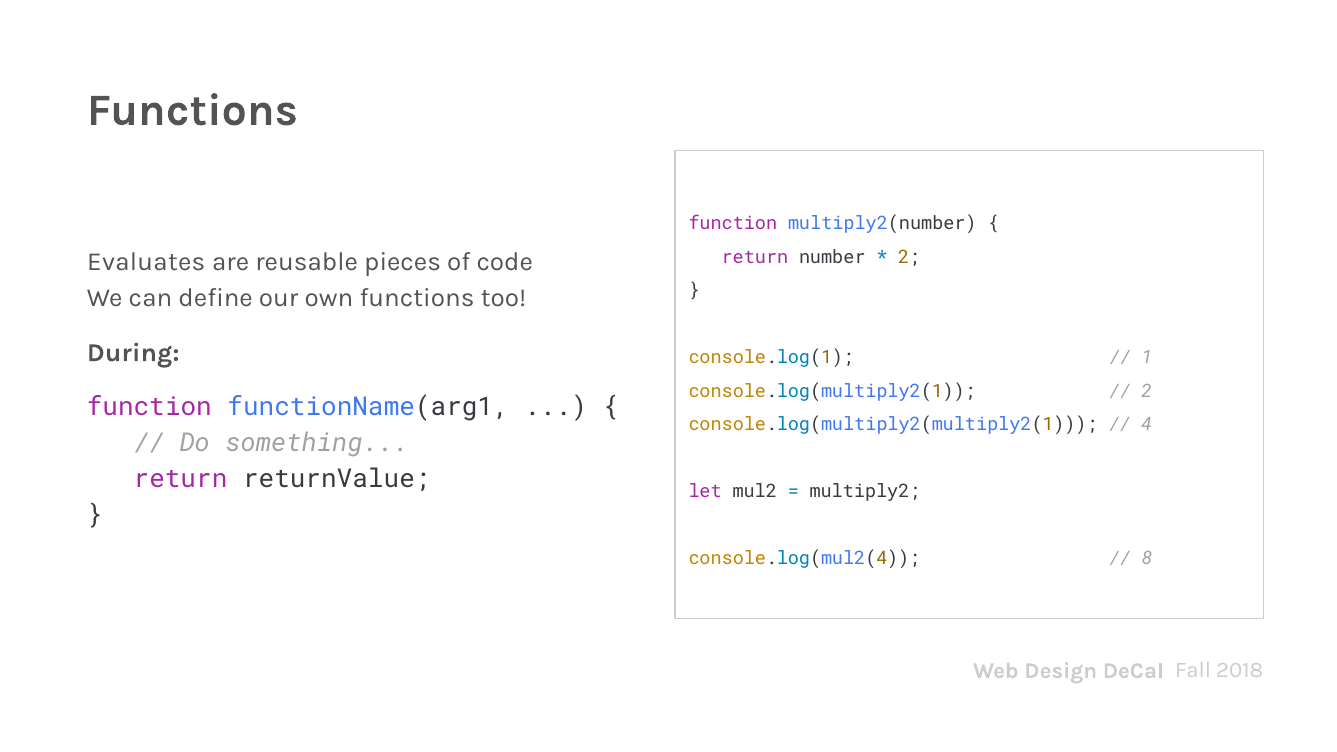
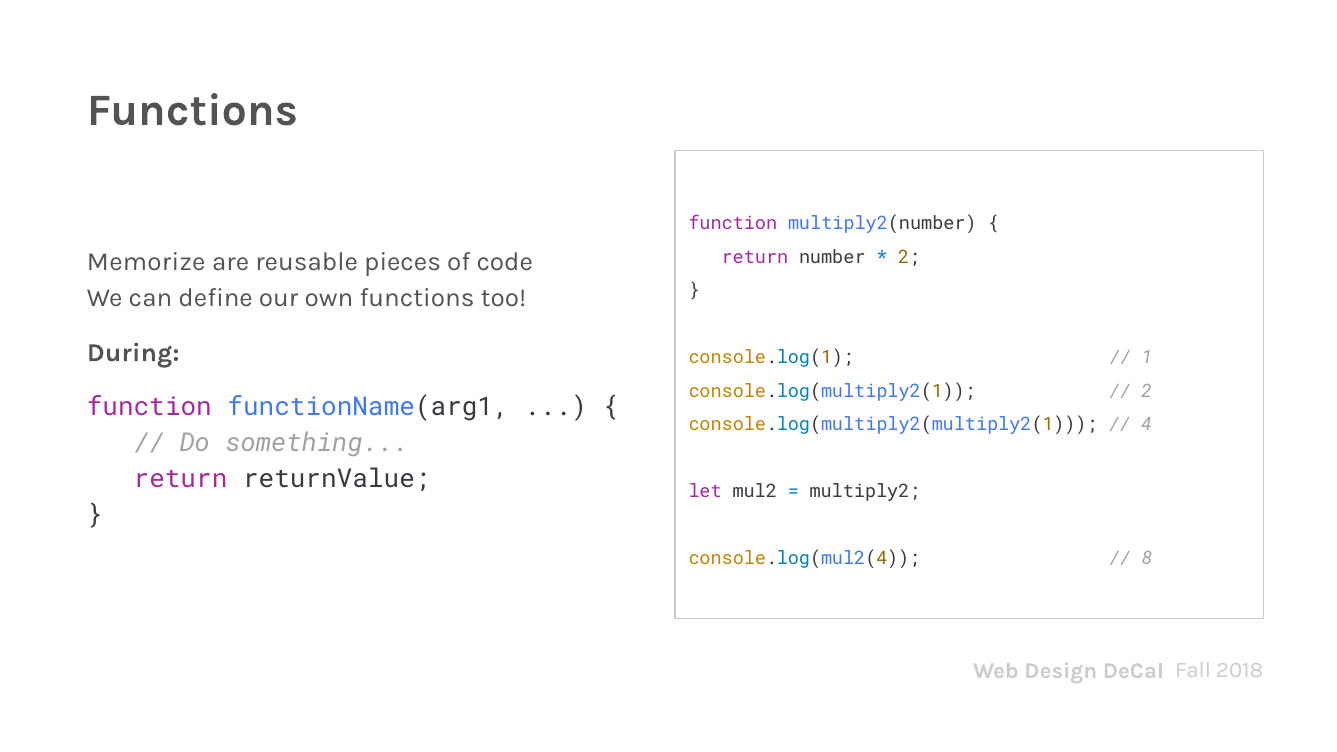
Evaluates: Evaluates -> Memorize (146, 262)
